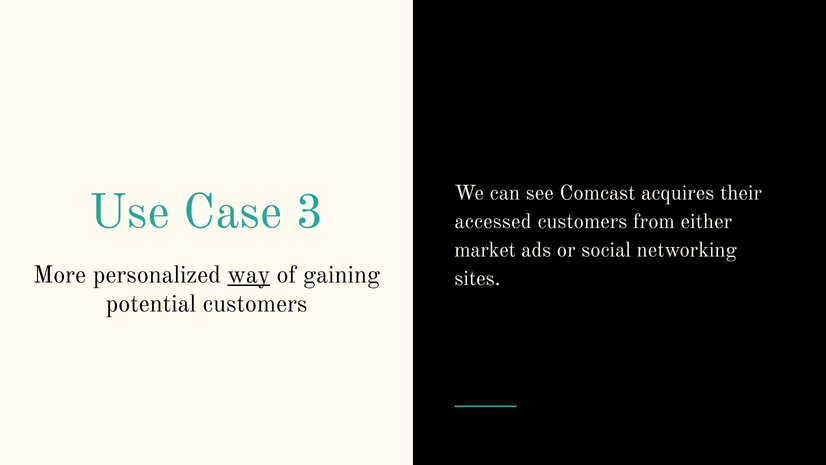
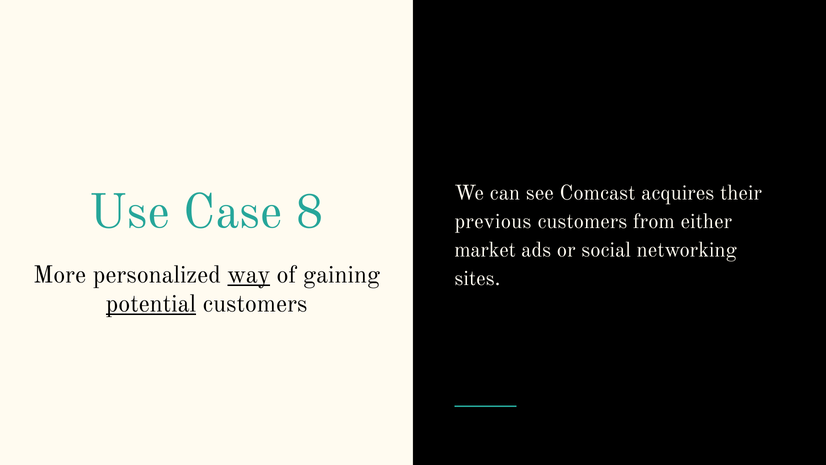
3: 3 -> 8 (310, 211)
accessed: accessed -> previous (493, 221)
potential underline: none -> present (151, 303)
